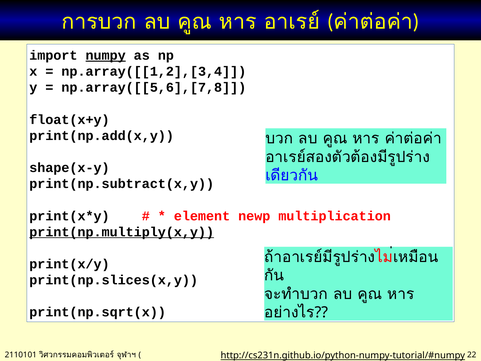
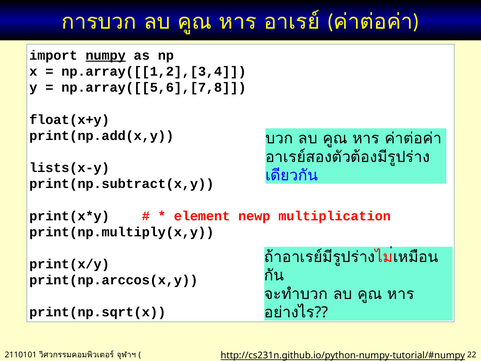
shape(x-y: shape(x-y -> lists(x-y (69, 168)
print(np.multiply(x,y underline: present -> none (122, 232)
print(np.slices(x,y: print(np.slices(x,y -> print(np.arccos(x,y (114, 280)
